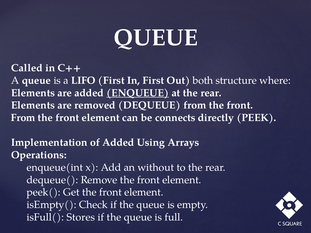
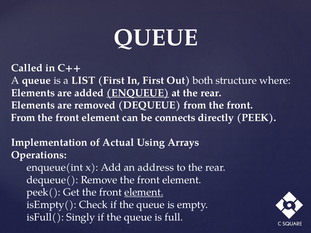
LIFO: LIFO -> LIST (83, 81)
of Added: Added -> Actual (118, 143)
without: without -> address (156, 168)
element underline: none -> present (144, 192)
Stores: Stores -> Singly (81, 217)
